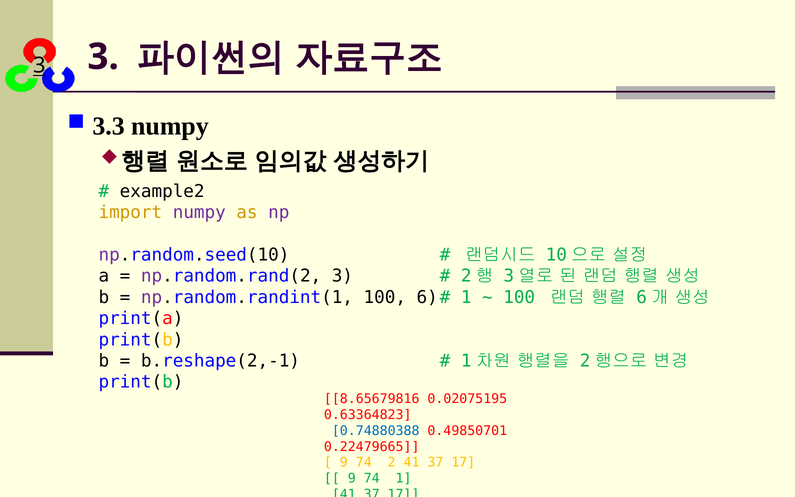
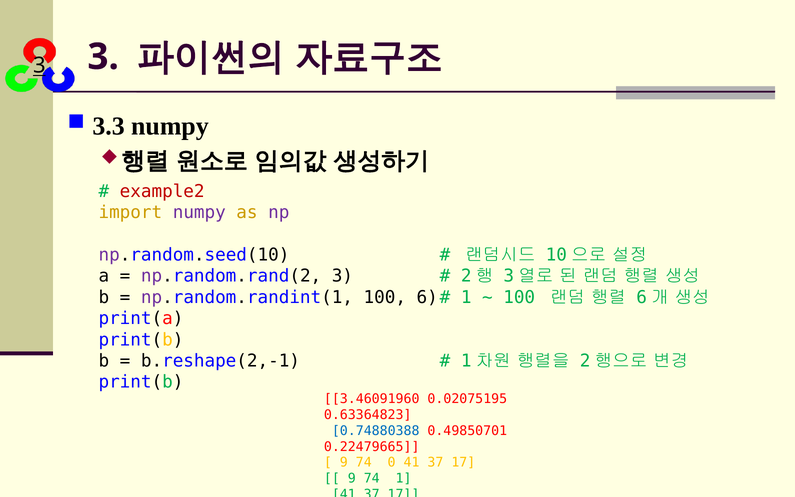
example2 colour: black -> red (162, 191)
8.65679816: 8.65679816 -> 3.46091960 (372, 399)
2: 2 -> 0 (392, 462)
